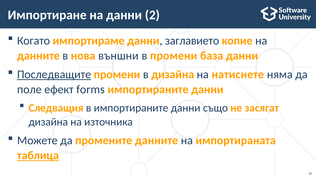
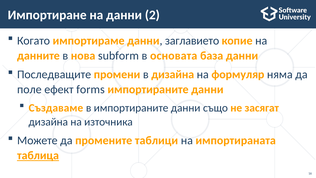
външни: външни -> subform (118, 56)
в промени: промени -> основата (174, 56)
Последващите underline: present -> none (54, 74)
натиснете: натиснете -> формуляр (238, 74)
Следващия: Следващия -> Създаваме (56, 108)
промените данните: данните -> таблици (156, 140)
